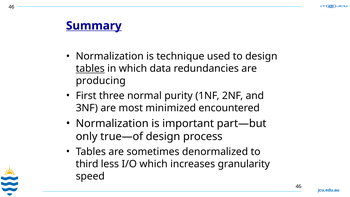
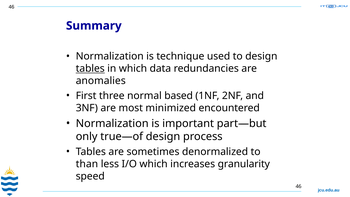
Summary underline: present -> none (94, 26)
producing: producing -> anomalies (101, 81)
purity: purity -> based (179, 96)
third: third -> than (87, 164)
